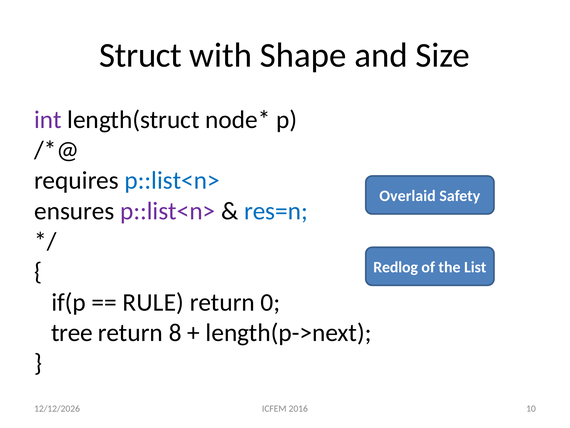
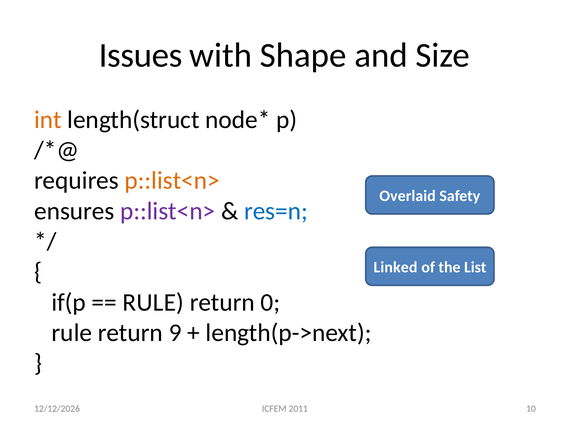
Struct: Struct -> Issues (141, 55)
int colour: purple -> orange (48, 120)
p::list<n> colour: blue -> orange (172, 180)
Redlog: Redlog -> Linked (395, 267)
tree: tree -> rule (72, 332)
8: 8 -> 9 (175, 332)
2016: 2016 -> 2011 (298, 408)
